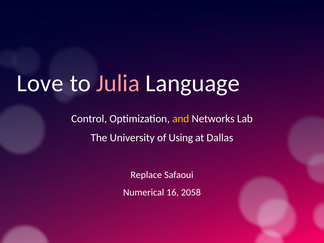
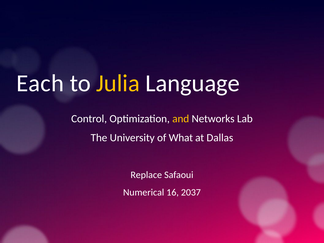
Love: Love -> Each (40, 83)
Julia colour: pink -> yellow (118, 83)
Using: Using -> What (181, 138)
2058: 2058 -> 2037 (191, 192)
